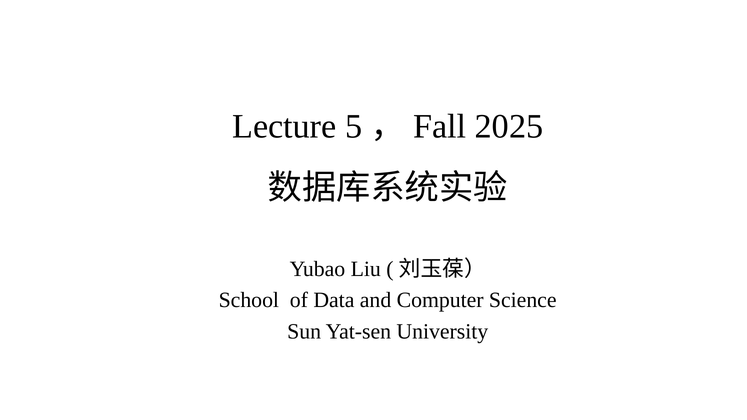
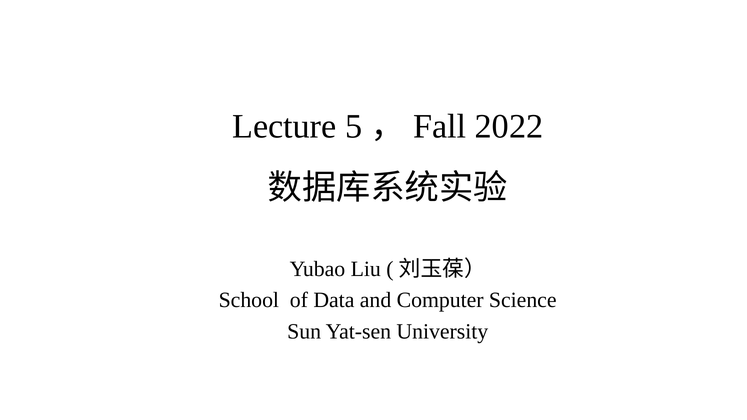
2025: 2025 -> 2022 (509, 126)
